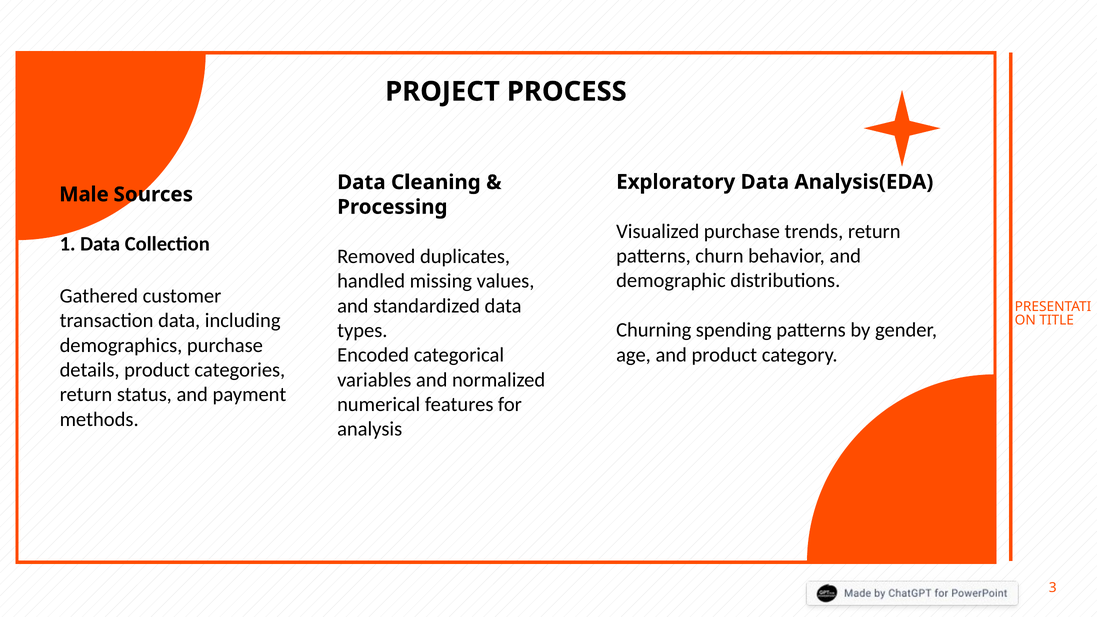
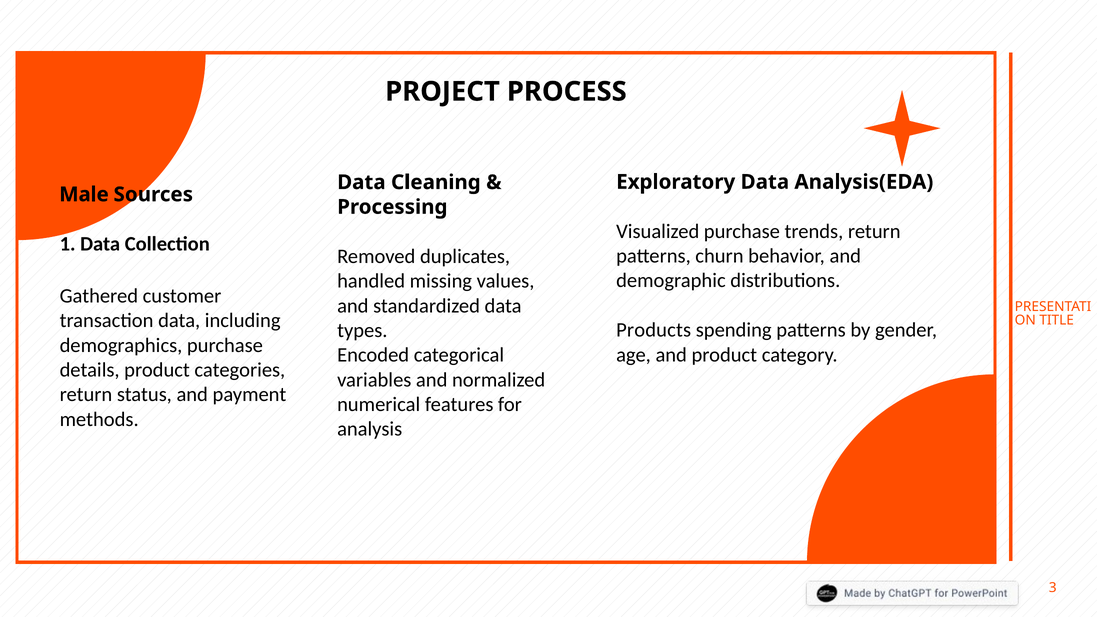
Churning: Churning -> Products (654, 330)
